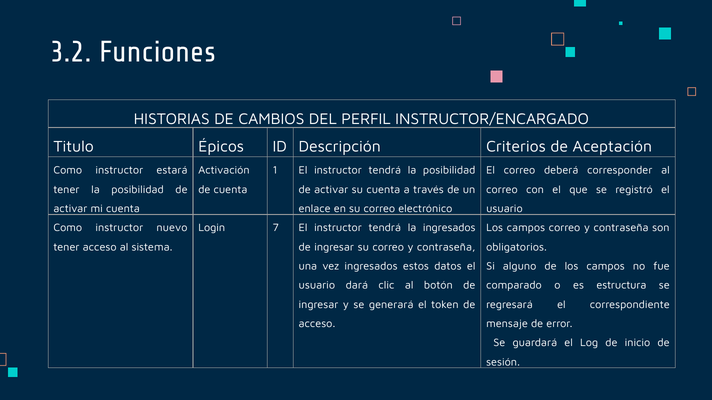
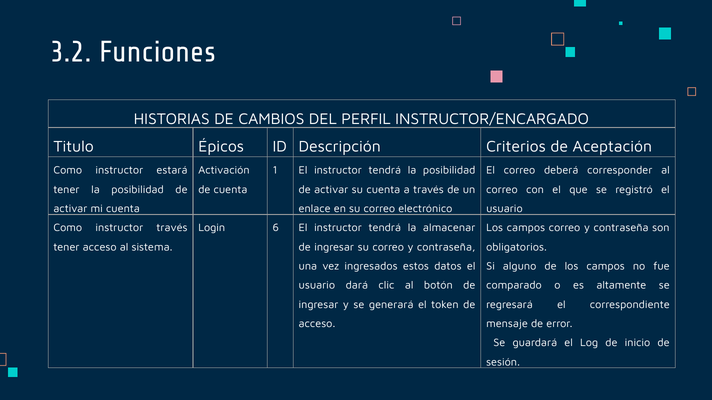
instructor nuevo: nuevo -> través (172, 228)
7: 7 -> 6 (276, 228)
la ingresados: ingresados -> almacenar (449, 228)
estructura: estructura -> altamente (621, 286)
